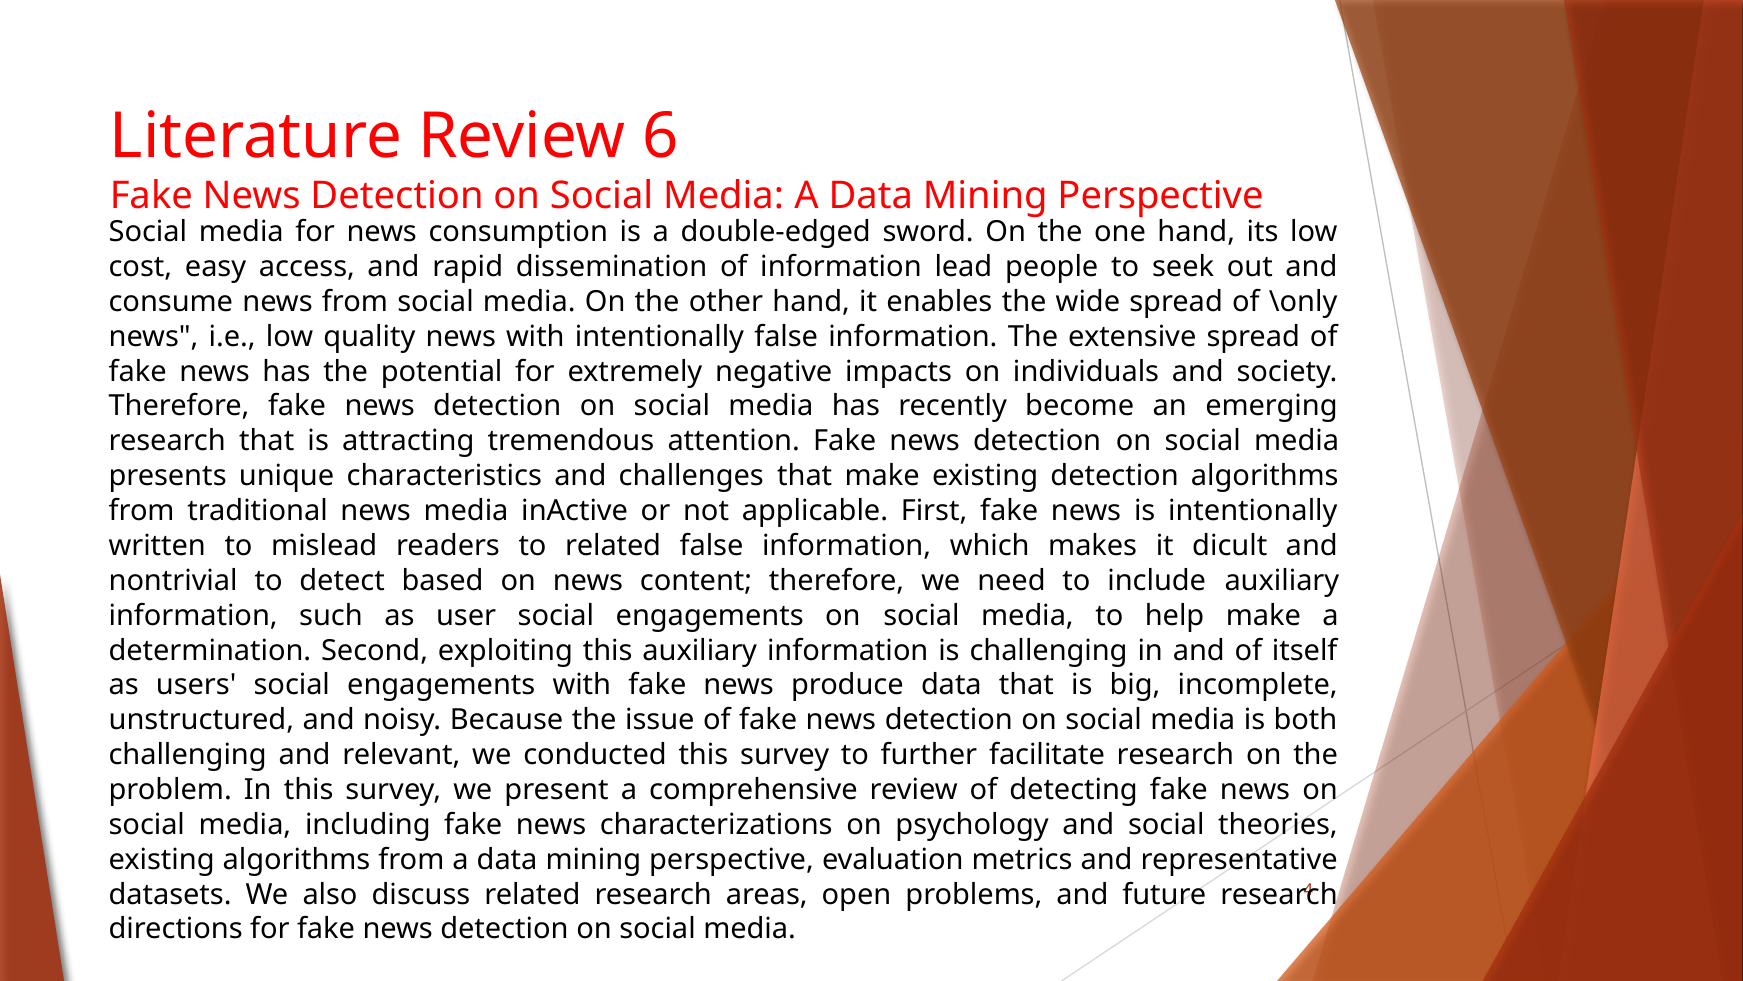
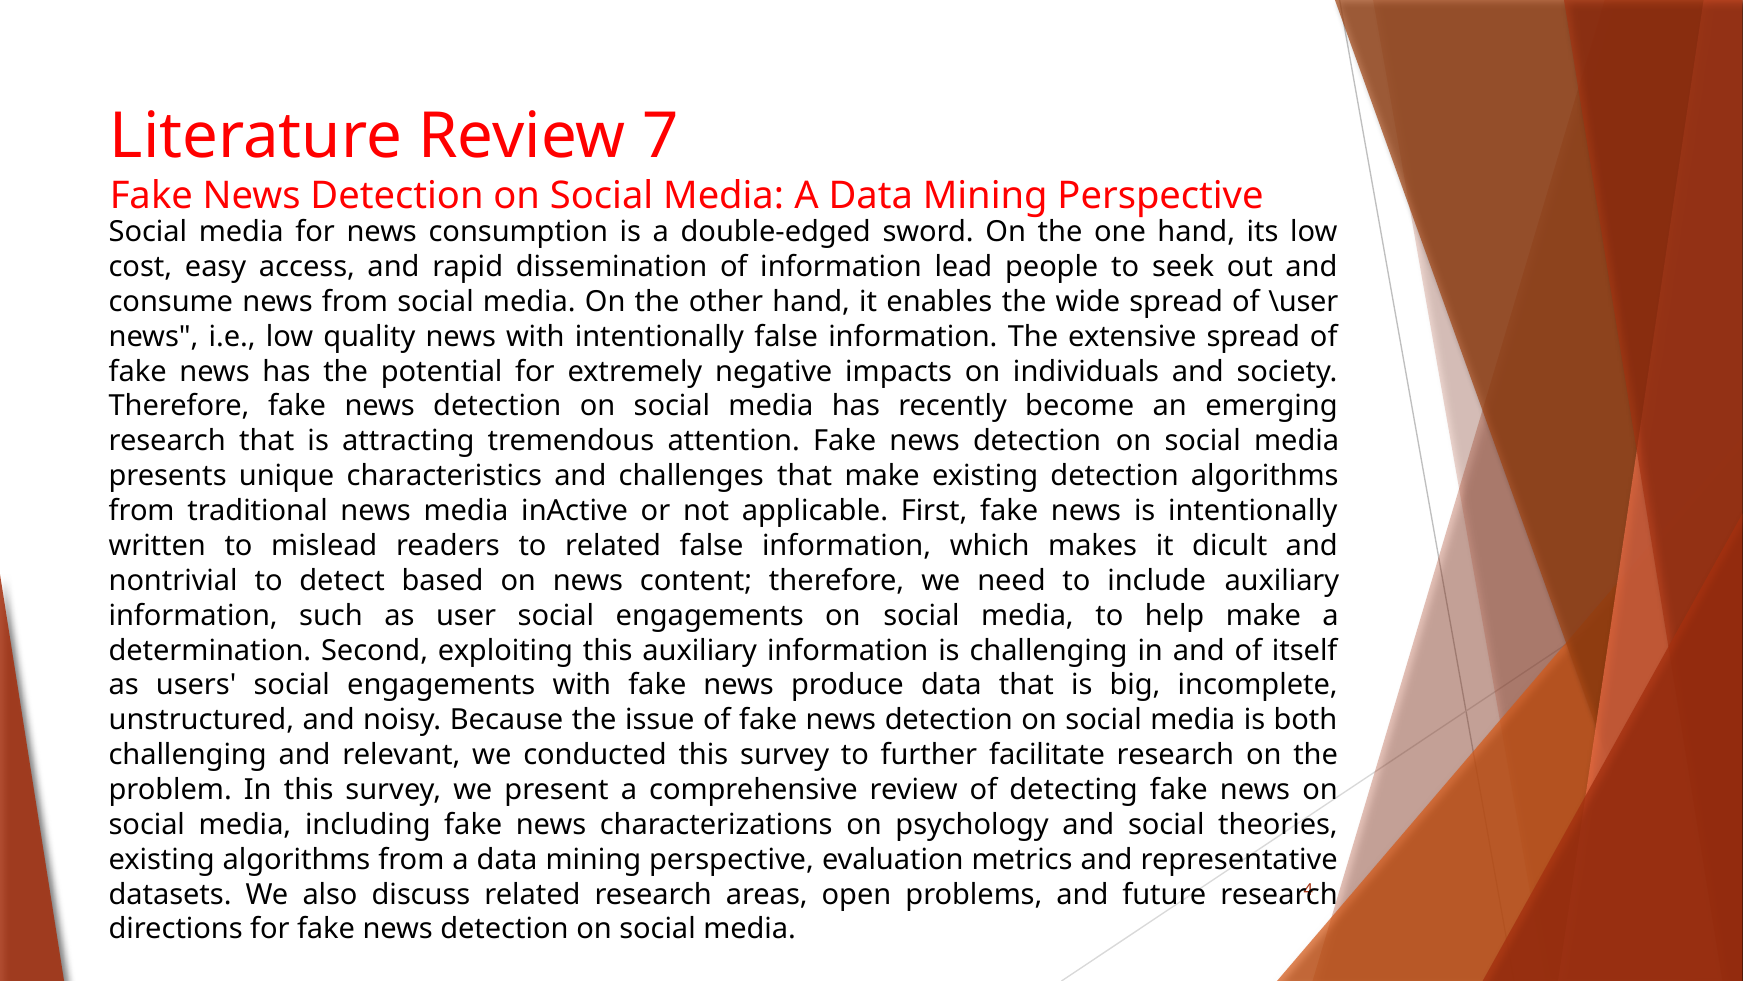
6: 6 -> 7 (661, 136)
\only: \only -> \user (1303, 302)
